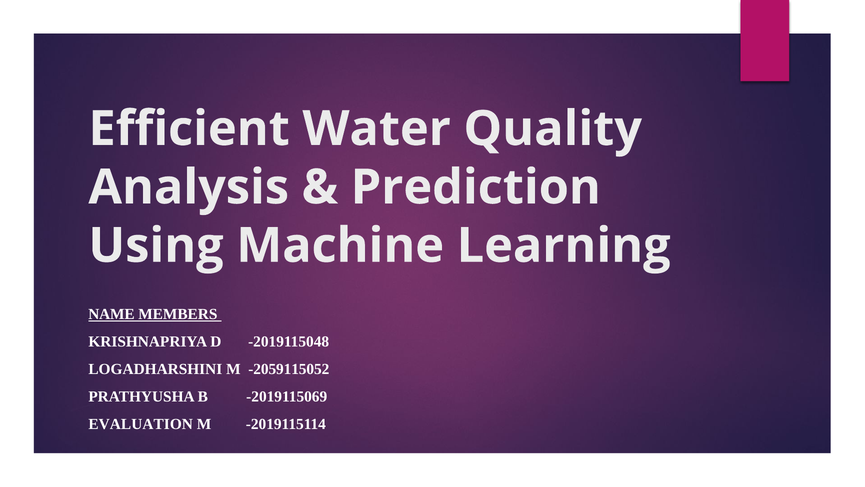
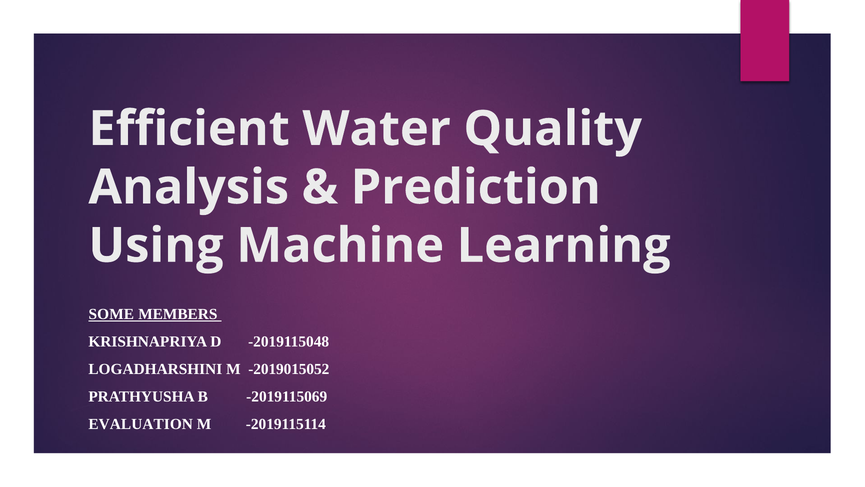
NAME: NAME -> SOME (111, 314)
-2059115052: -2059115052 -> -2019015052 (289, 369)
